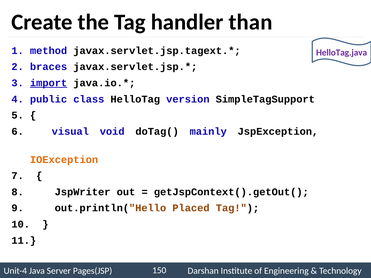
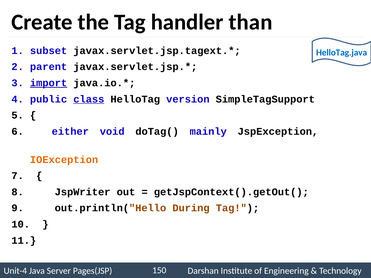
method: method -> subset (49, 51)
HelloTag.java colour: purple -> blue (342, 53)
braces: braces -> parent (49, 67)
class underline: none -> present (89, 99)
visual: visual -> either (70, 132)
Placed: Placed -> During (191, 208)
